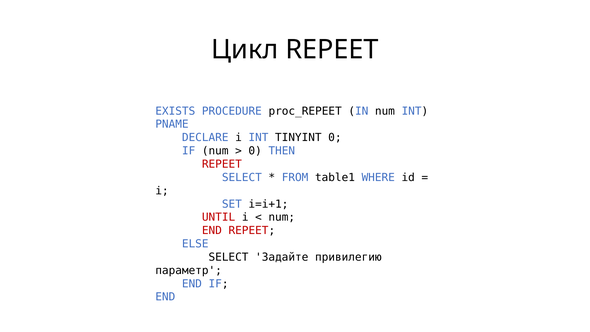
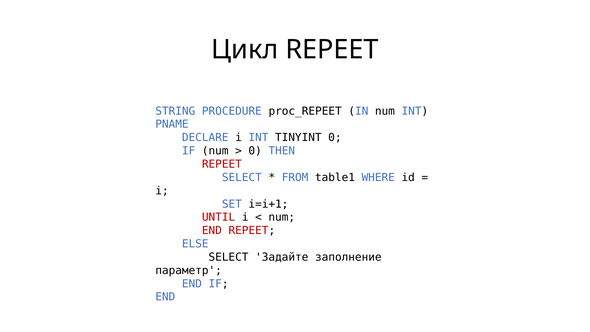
EXISTS: EXISTS -> STRING (175, 111)
привилегию: привилегию -> заполнение (348, 257)
